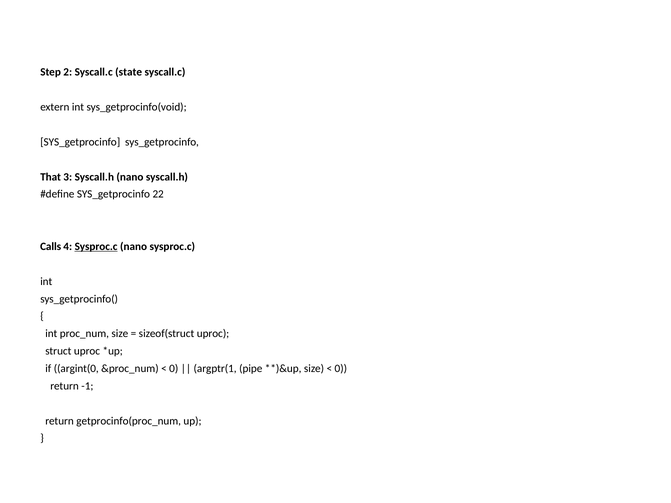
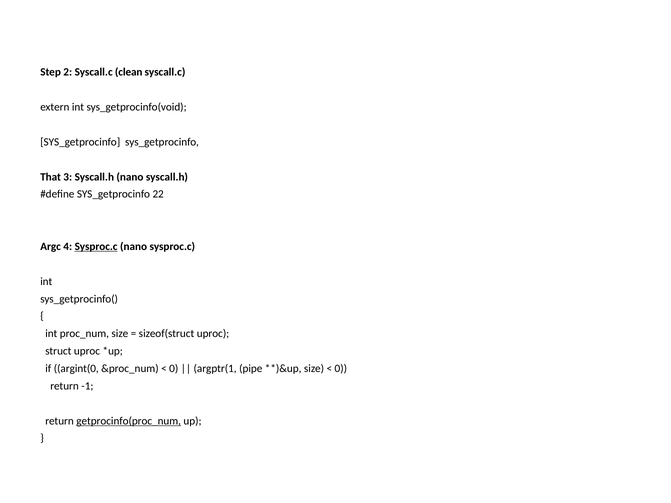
state: state -> clean (129, 72)
Calls: Calls -> Argc (51, 247)
getprocinfo(proc_num underline: none -> present (129, 421)
